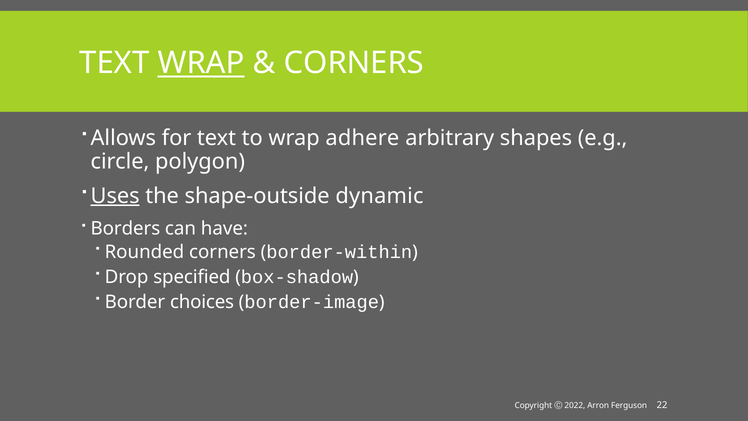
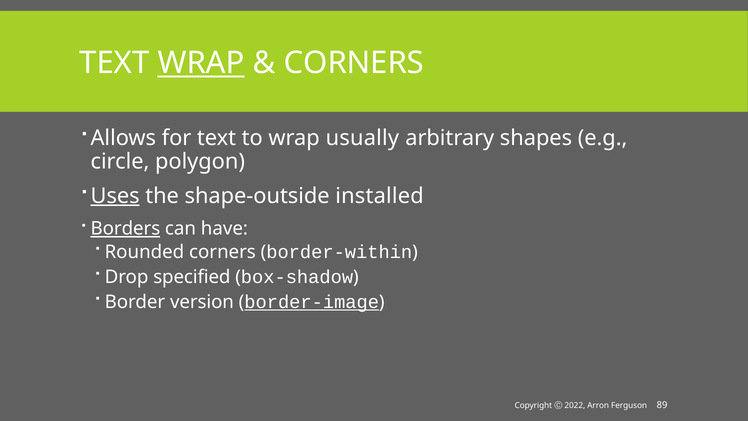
adhere: adhere -> usually (362, 138)
dynamic: dynamic -> installed (380, 196)
Borders underline: none -> present (125, 229)
choices: choices -> version (202, 302)
border-image underline: none -> present (312, 302)
22: 22 -> 89 (662, 405)
